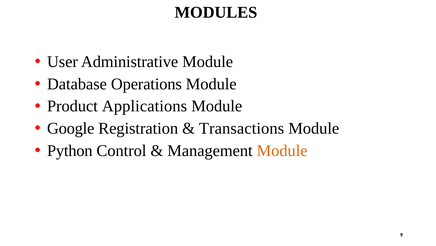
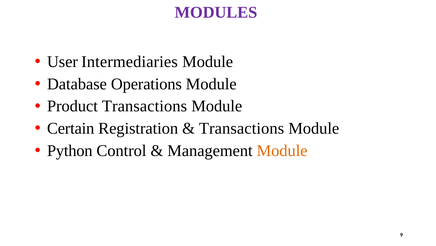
MODULES colour: black -> purple (216, 12)
Administrative: Administrative -> Intermediaries (130, 61)
Product Applications: Applications -> Transactions (145, 106)
Google: Google -> Certain (71, 128)
